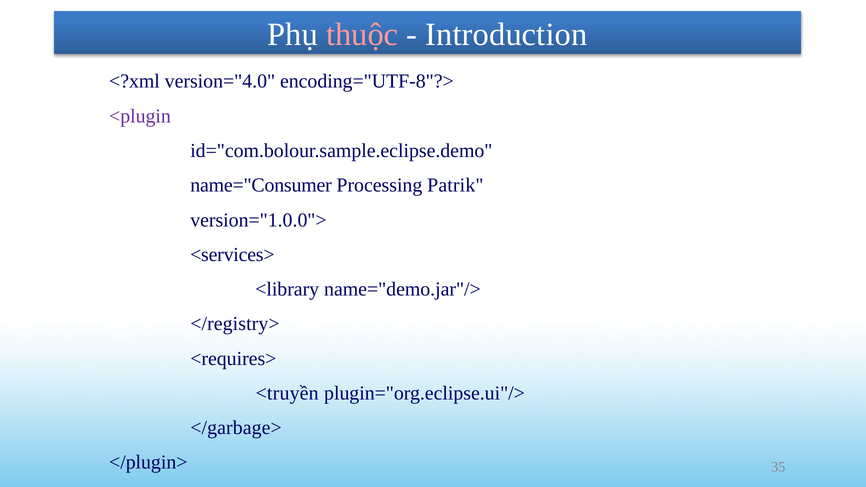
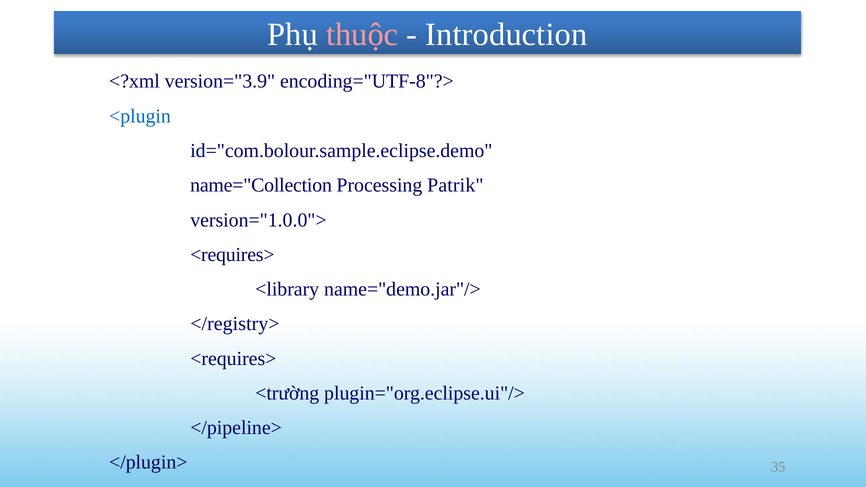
version="4.0: version="4.0 -> version="3.9 (220, 81)
<plugin colour: purple -> blue (140, 116)
name="Consumer: name="Consumer -> name="Collection (261, 185)
<services>: <services> -> <requires> (232, 255)
<truyền: <truyền -> <trường (287, 393)
</garbage>: </garbage> -> </pipeline> (236, 428)
